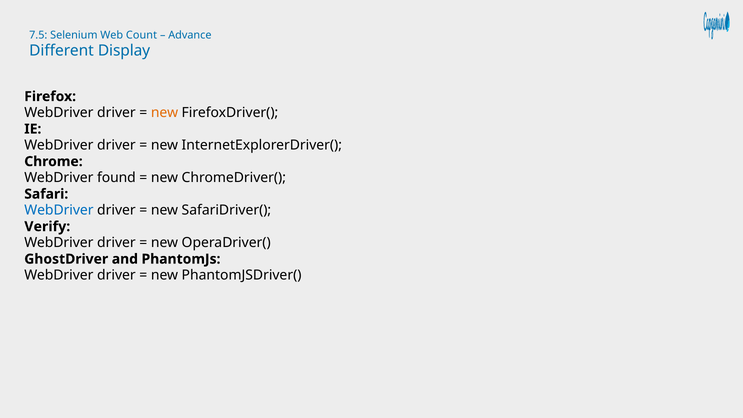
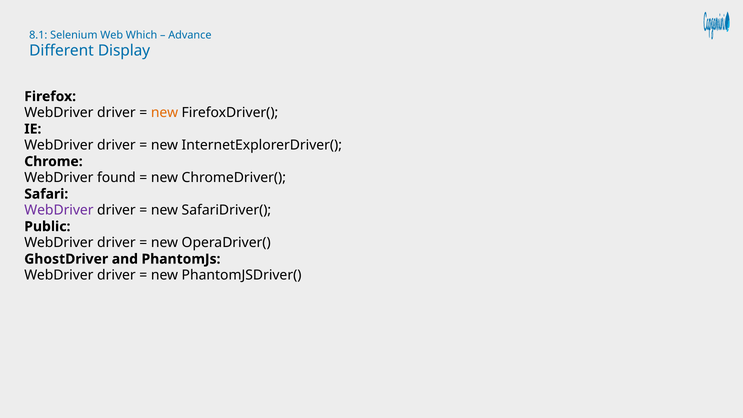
7.5: 7.5 -> 8.1 (38, 35)
Count: Count -> Which (142, 35)
WebDriver colour: blue -> purple (59, 210)
Verify: Verify -> Public (47, 227)
